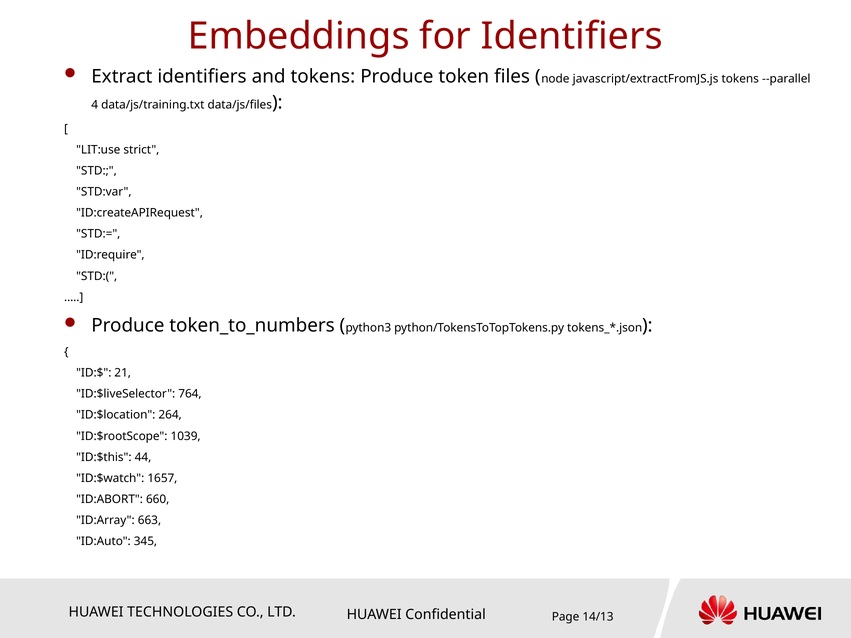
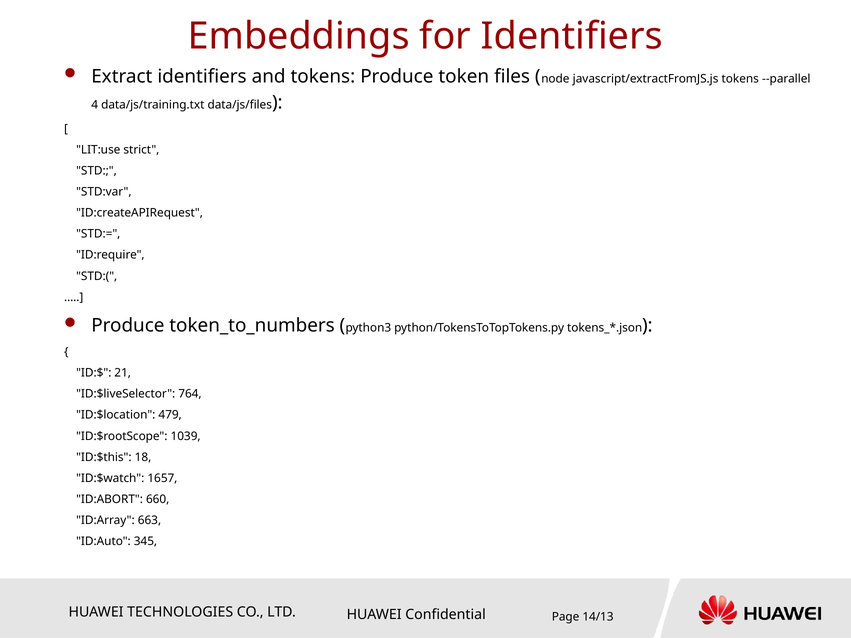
264: 264 -> 479 (170, 415)
44: 44 -> 18 (143, 457)
